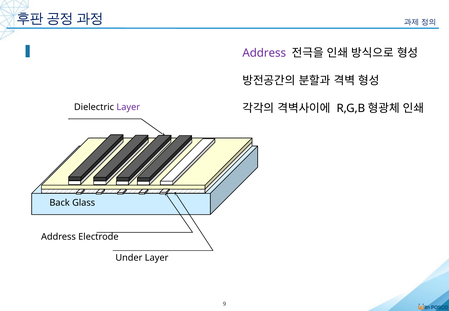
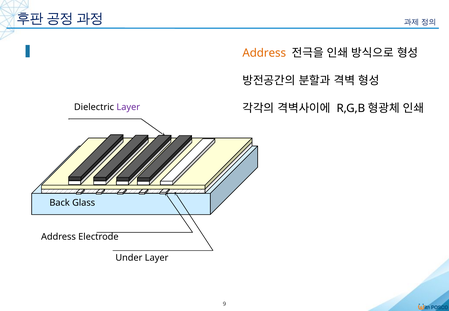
Address colour: purple -> orange (264, 53)
